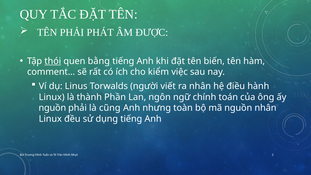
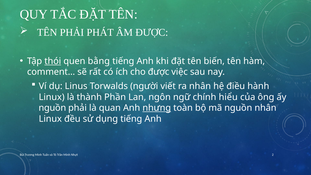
kiểm: kiểm -> được (159, 72)
toán: toán -> hiểu (228, 97)
cũng: cũng -> quan (110, 108)
nhưng underline: none -> present (157, 108)
